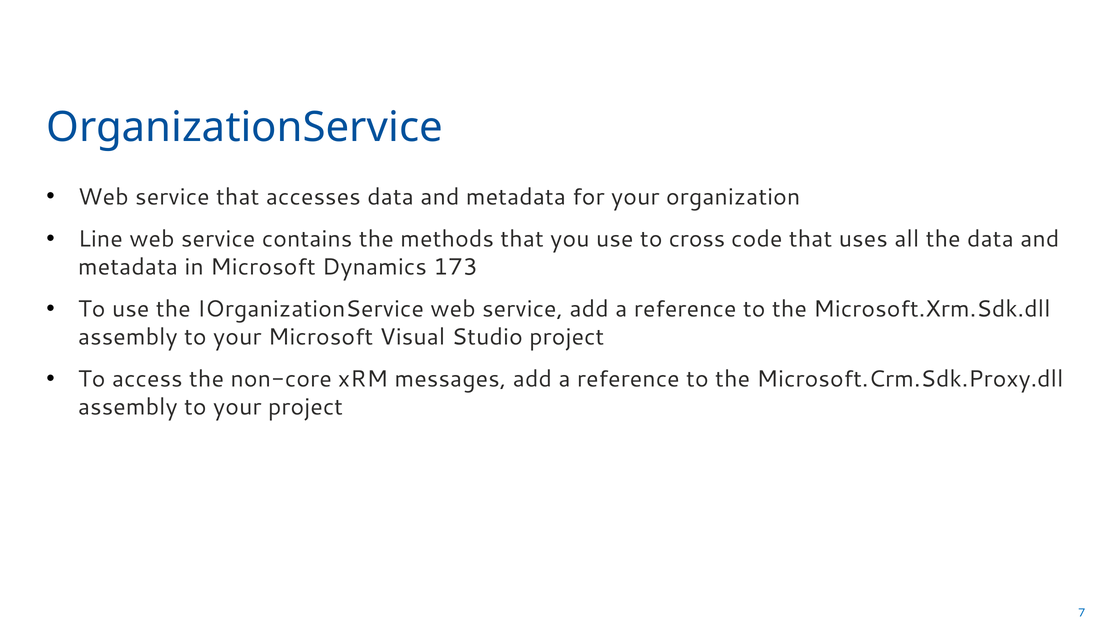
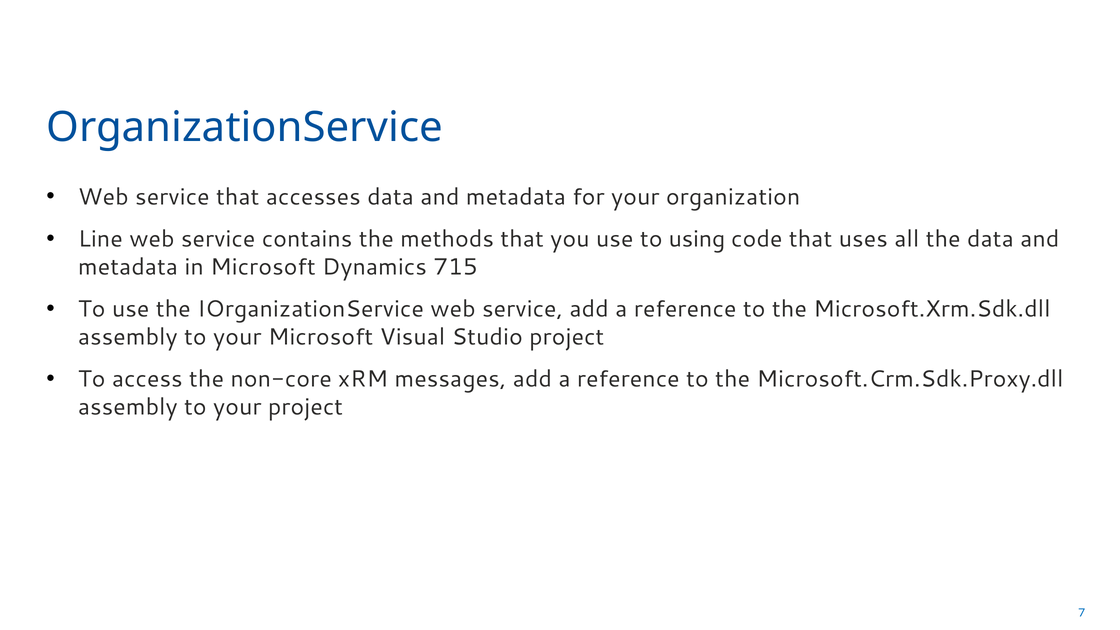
cross: cross -> using (697, 239)
173: 173 -> 715 (456, 267)
